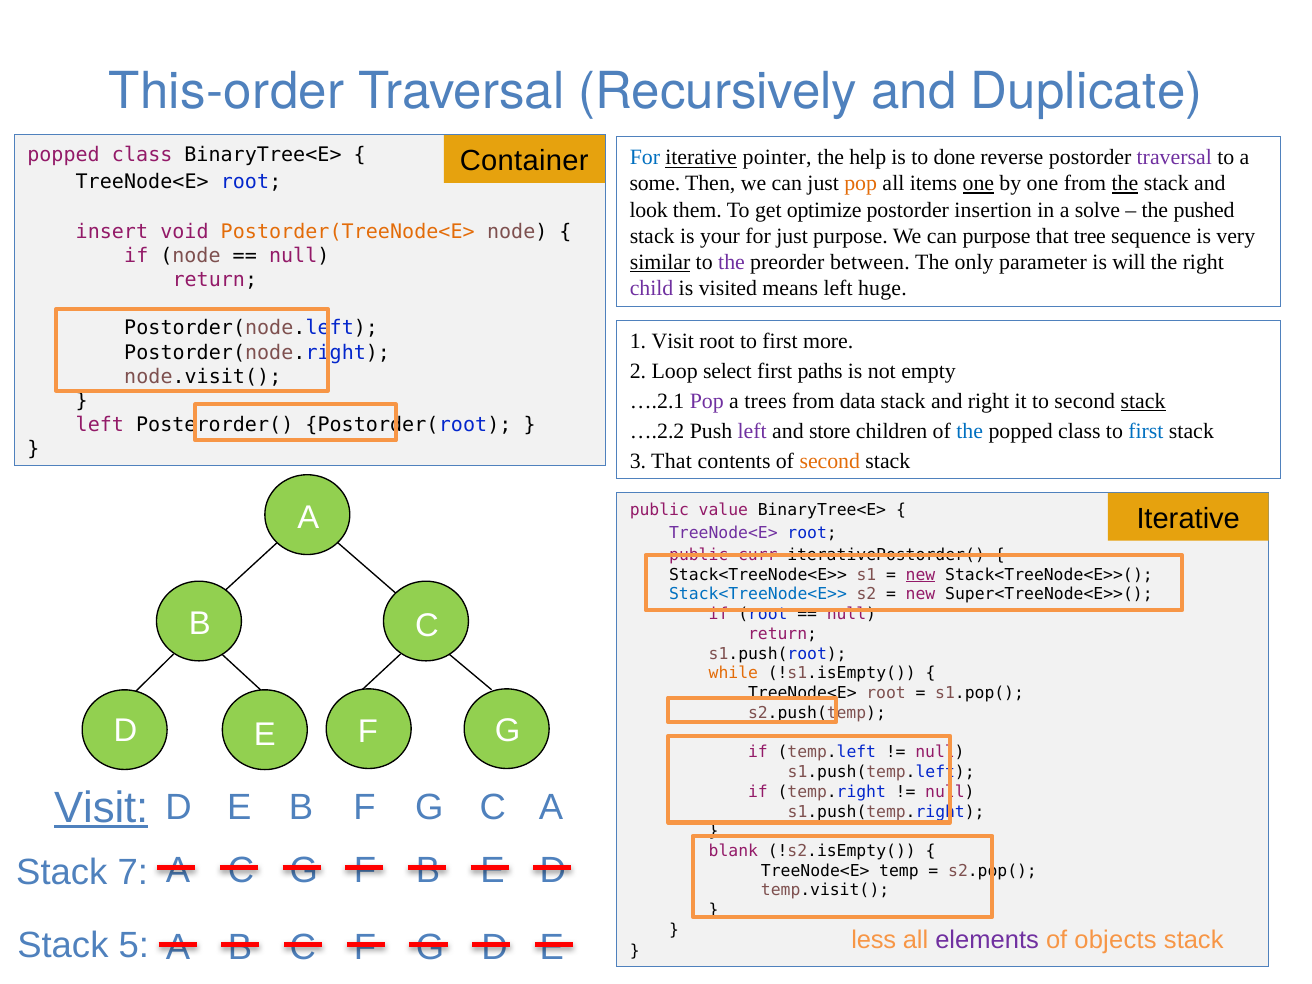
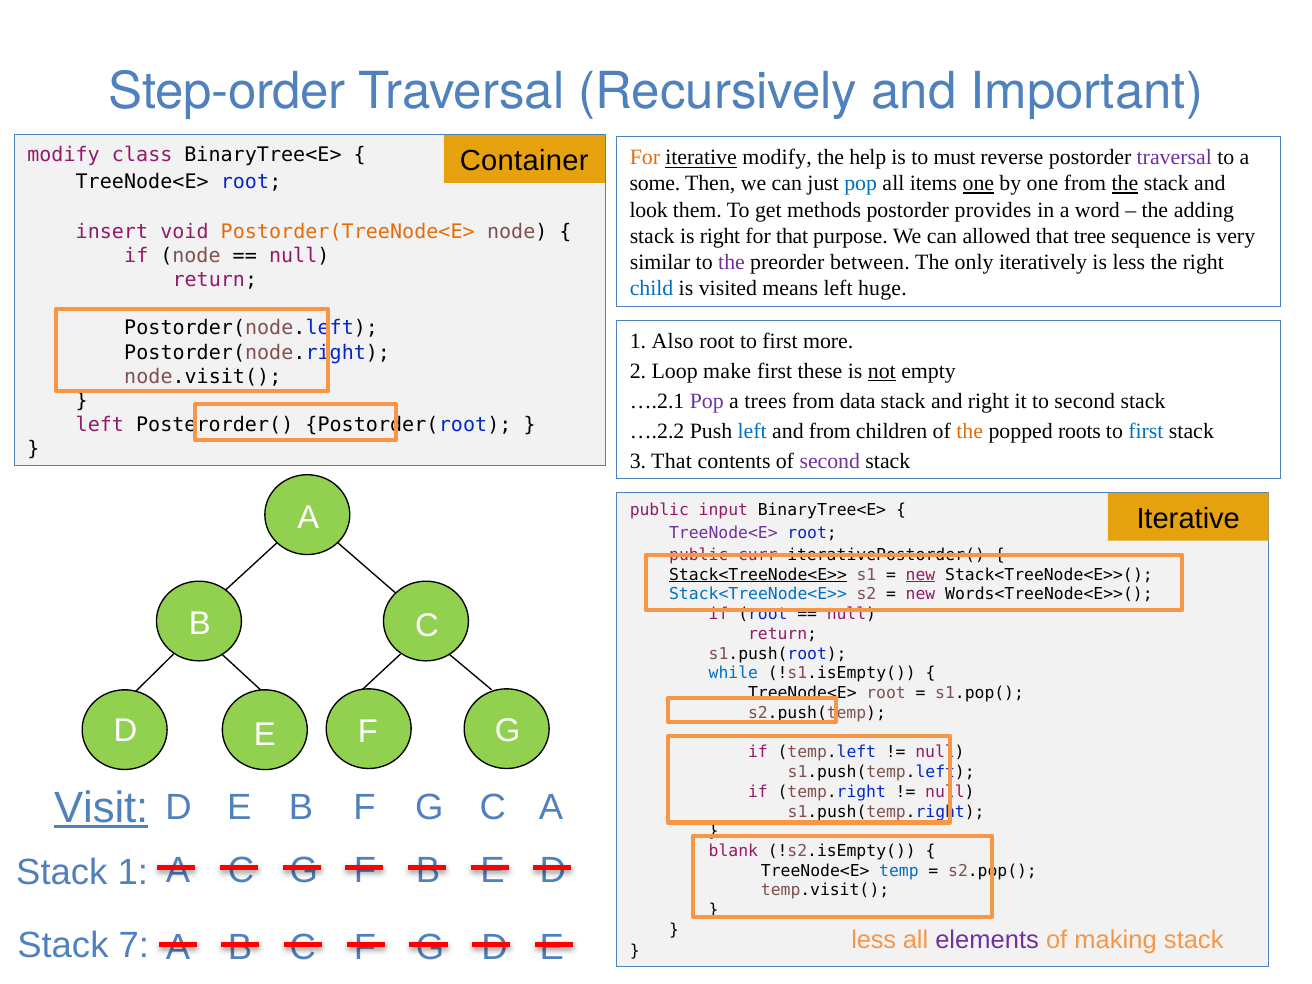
This-order: This-order -> Step-order (227, 91)
Duplicate: Duplicate -> Important (1087, 91)
popped: popped -> modify (64, 154)
For colour: blue -> orange (645, 157)
iterative pointer: pointer -> modify (777, 157)
done: done -> must (954, 157)
pop colour: orange -> blue (861, 184)
optimize: optimize -> methods (824, 210)
insertion: insertion -> provides (993, 210)
solve: solve -> word (1097, 210)
pushed: pushed -> adding (1204, 210)
is your: your -> right (720, 236)
for just: just -> that (792, 236)
can purpose: purpose -> allowed (997, 236)
similar underline: present -> none (660, 262)
parameter: parameter -> iteratively (1043, 262)
is will: will -> less (1129, 262)
child colour: purple -> blue (652, 289)
1 Visit: Visit -> Also (673, 342)
select: select -> make (727, 371)
paths: paths -> these (820, 371)
not underline: none -> present (882, 371)
stack underline: present -> none (1143, 401)
left colour: purple -> blue (752, 431)
and store: store -> from (830, 431)
the colour: blue -> orange (970, 431)
class: class -> roots (1080, 431)
second colour: orange -> purple (830, 461)
value: value -> input (723, 510)
Stack<TreeNode<E>> underline: none -> present (758, 575)
Super<TreeNode<E>>(: Super<TreeNode<E>>( -> Words<TreeNode<E>>( (1049, 595)
while colour: orange -> blue (733, 673)
Stack 7: 7 -> 1 (133, 873)
temp colour: black -> blue (899, 871)
objects: objects -> making (1116, 940)
5: 5 -> 7 (134, 946)
